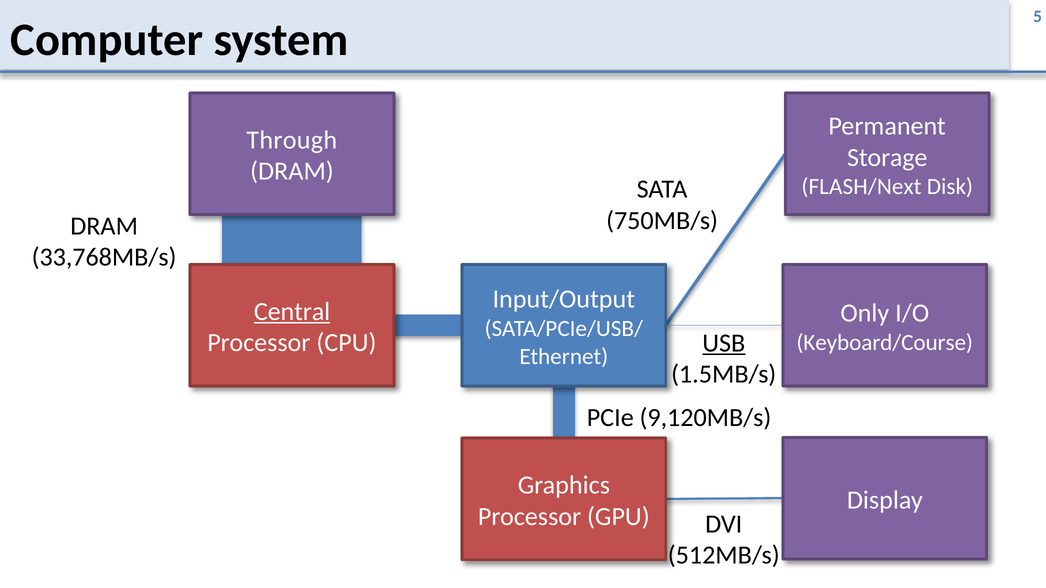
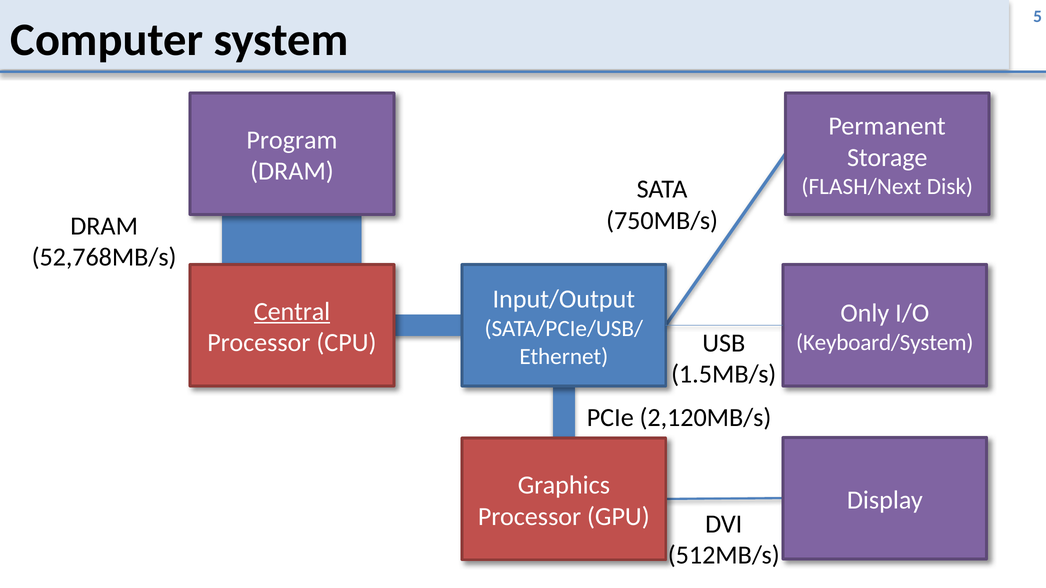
Through: Through -> Program (292, 140)
33,768MB/s: 33,768MB/s -> 52,768MB/s (104, 257)
USB underline: present -> none (724, 343)
Keyboard/Course: Keyboard/Course -> Keyboard/System (885, 343)
9,120MB/s: 9,120MB/s -> 2,120MB/s (705, 418)
